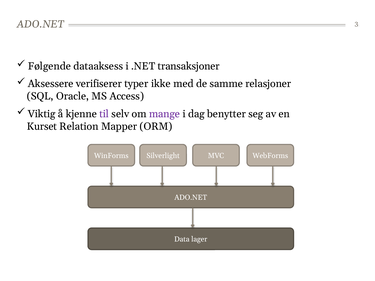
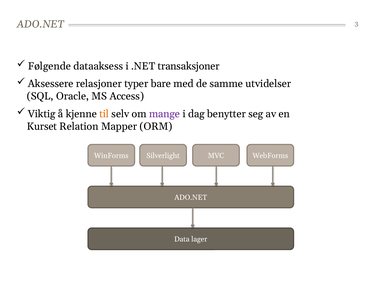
verifiserer: verifiserer -> relasjoner (99, 84)
ikke: ikke -> bare (161, 84)
relasjoner: relasjoner -> utvidelser (268, 84)
til colour: purple -> orange (104, 114)
